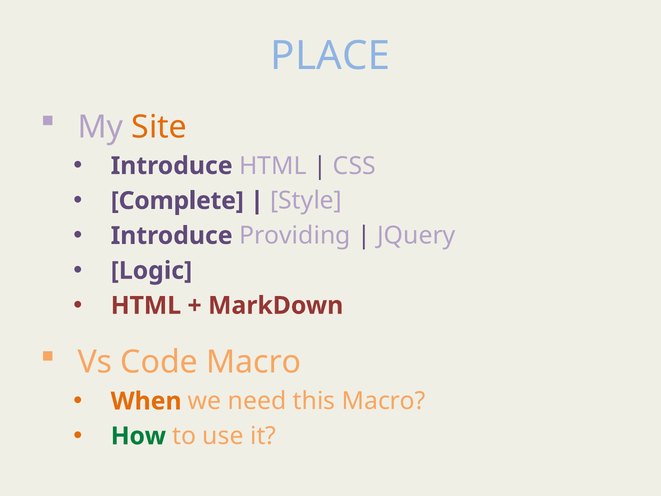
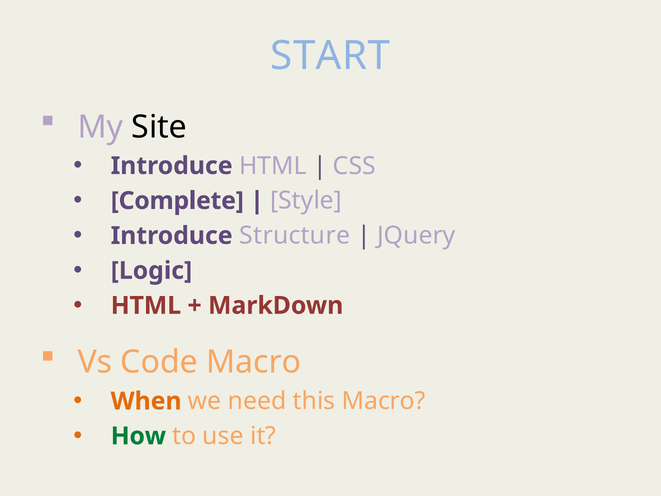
PLACE: PLACE -> START (330, 56)
Site colour: orange -> black (159, 127)
Providing: Providing -> Structure (295, 236)
